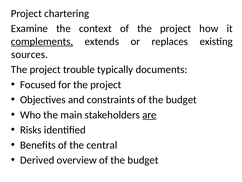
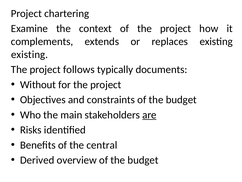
complements underline: present -> none (42, 41)
sources: sources -> existing (30, 54)
trouble: trouble -> follows (79, 69)
Focused: Focused -> Without (38, 84)
